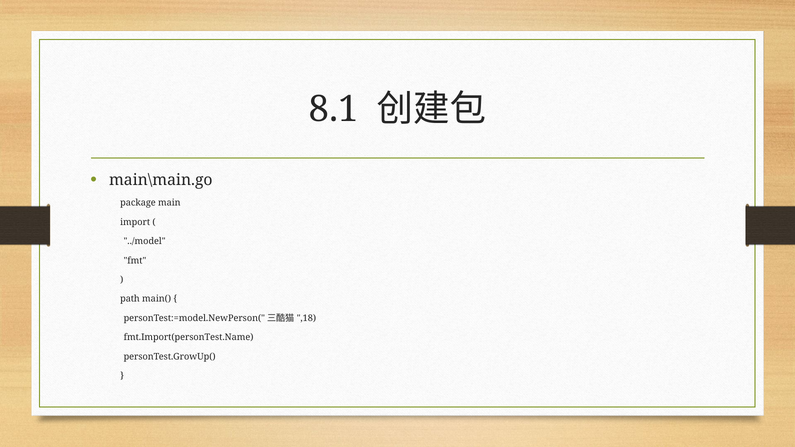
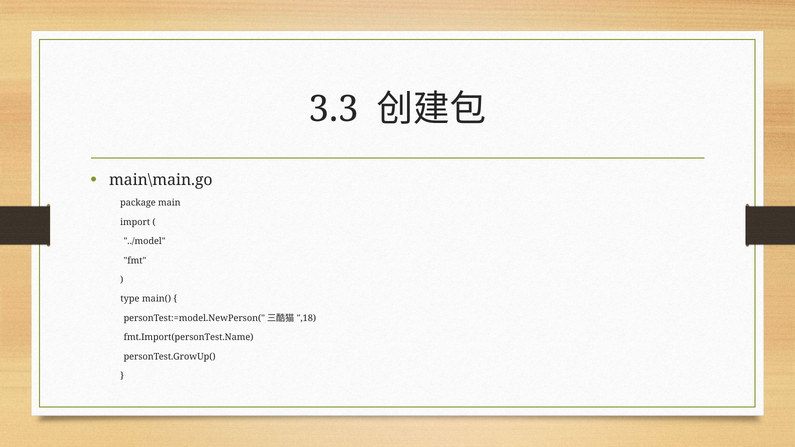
8.1: 8.1 -> 3.3 (334, 109)
path: path -> type (130, 299)
